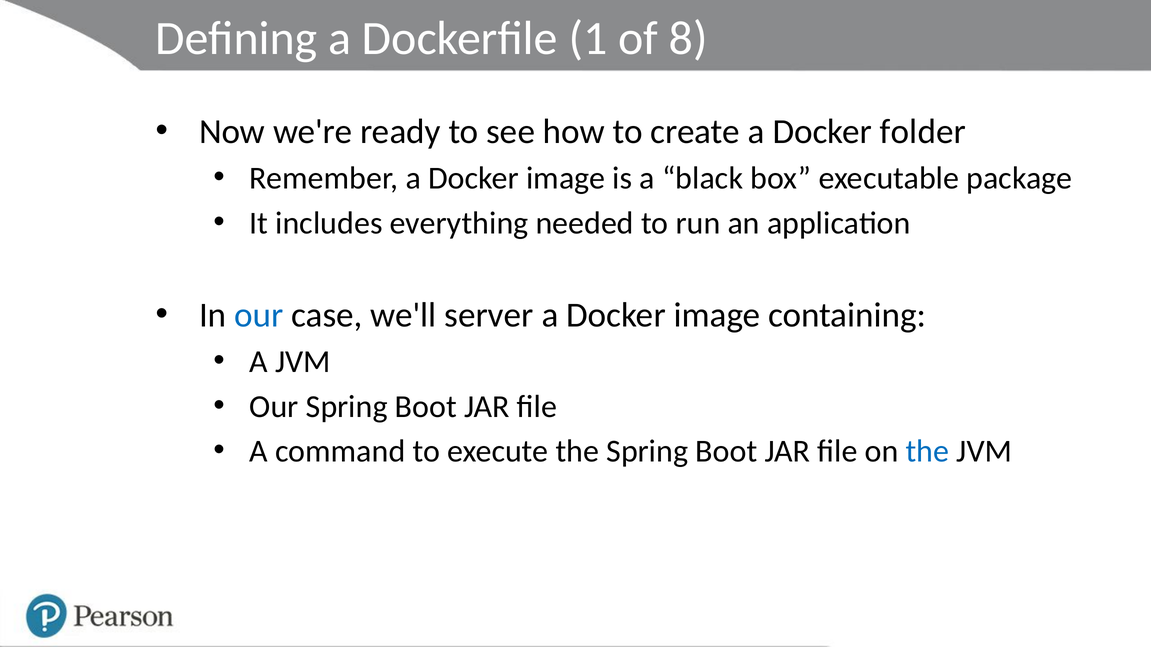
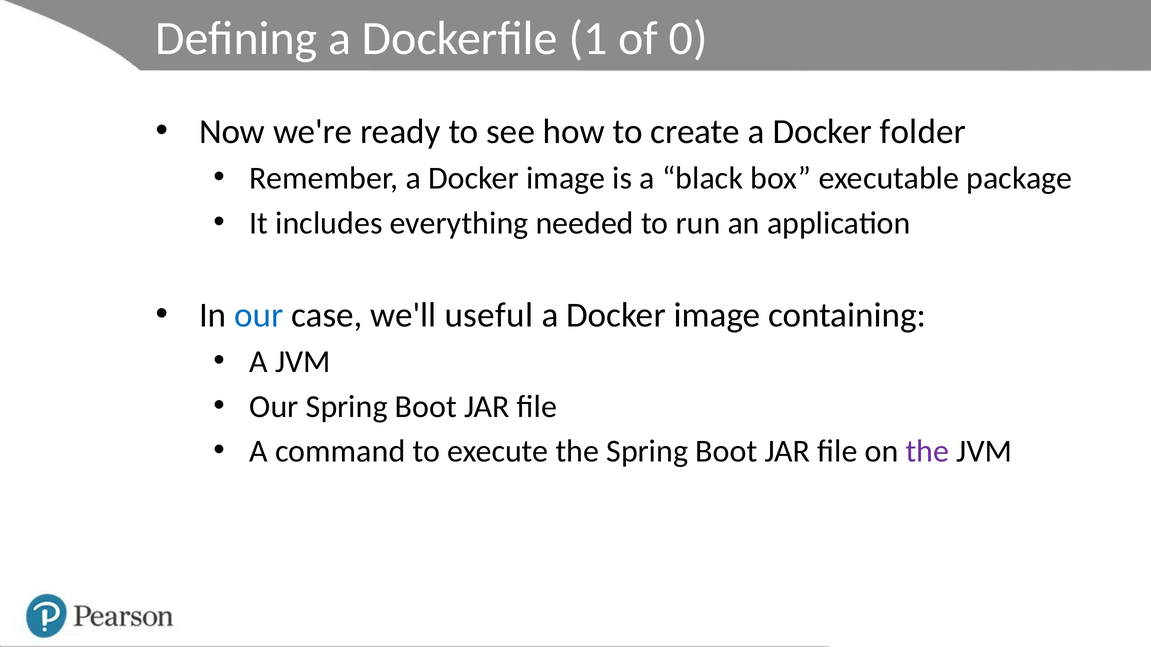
8: 8 -> 0 (688, 38)
server: server -> useful (489, 315)
the colour: blue -> purple (927, 452)
